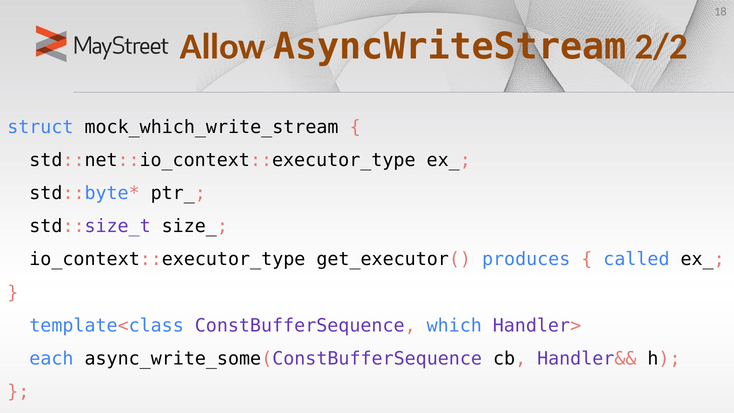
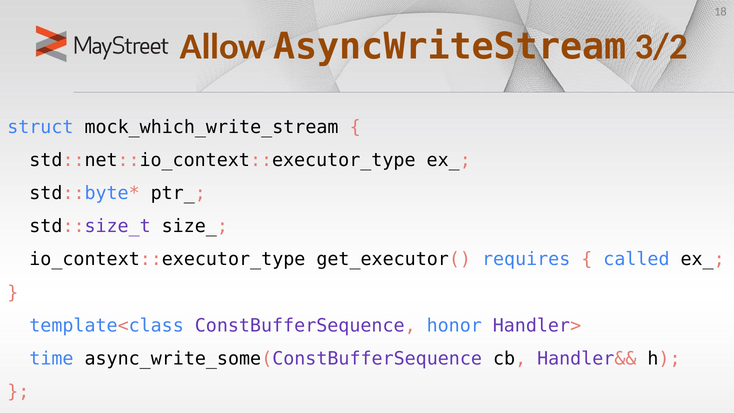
2/2: 2/2 -> 3/2 (661, 47)
produces: produces -> requires (526, 259)
which: which -> honor (454, 325)
each: each -> time (51, 358)
